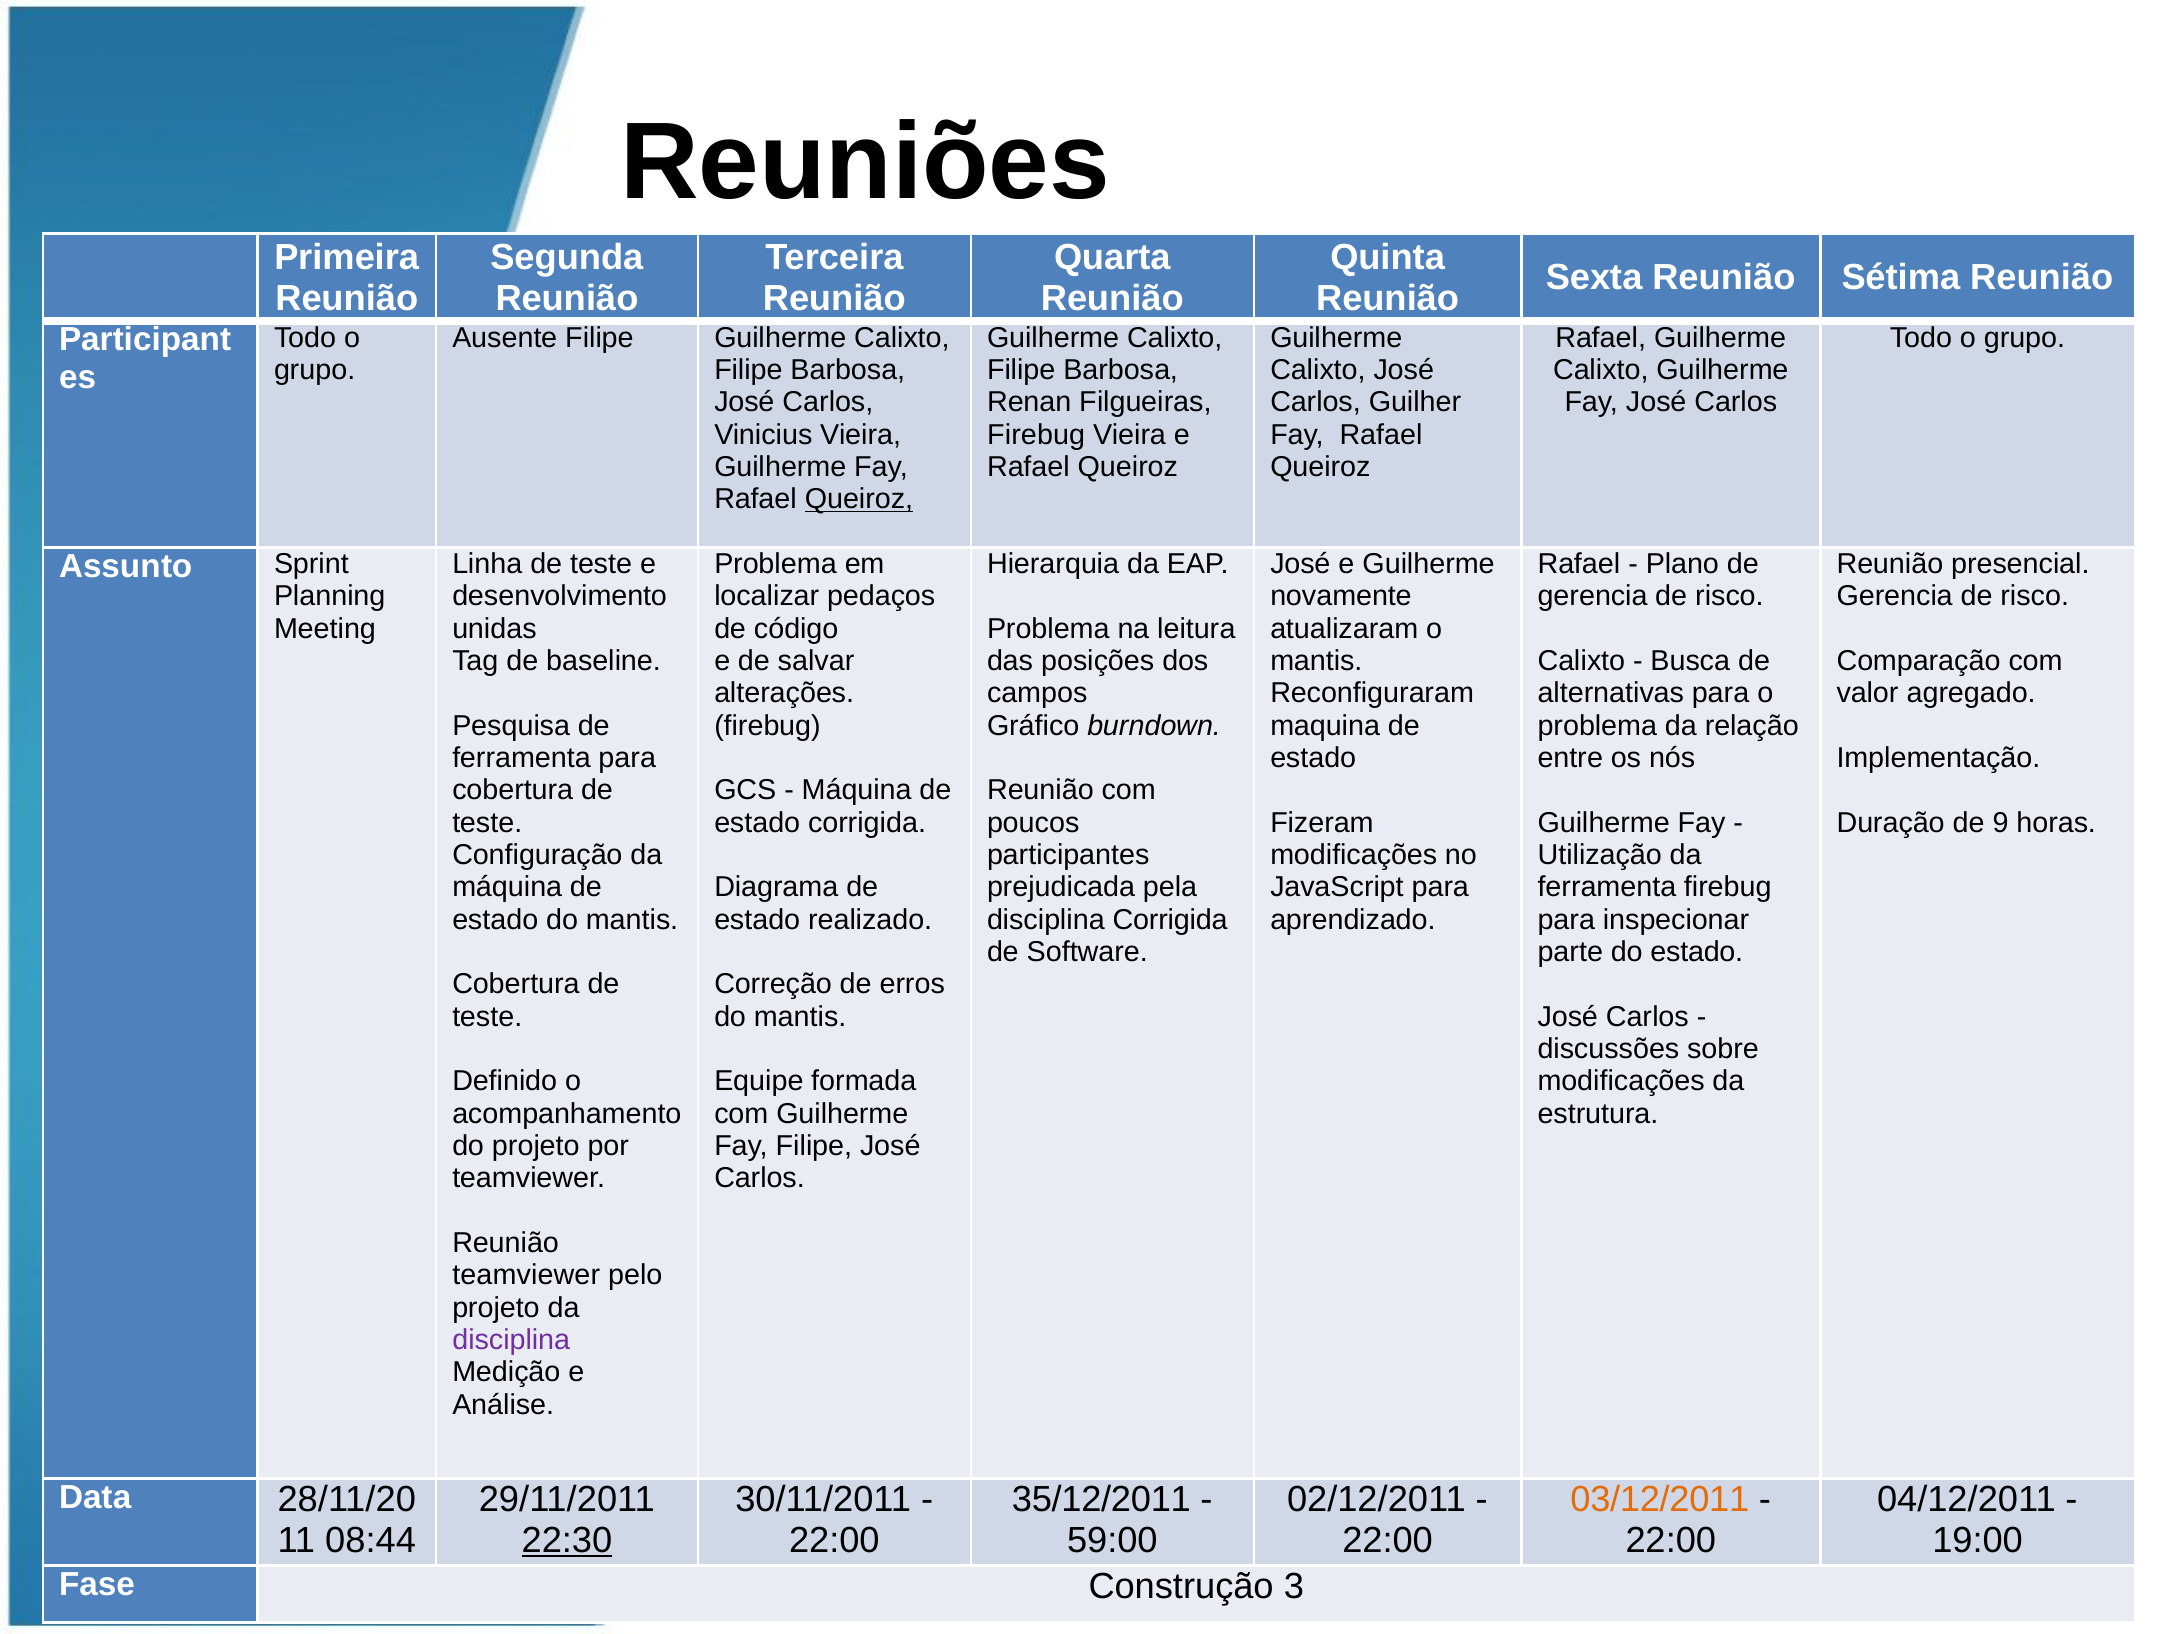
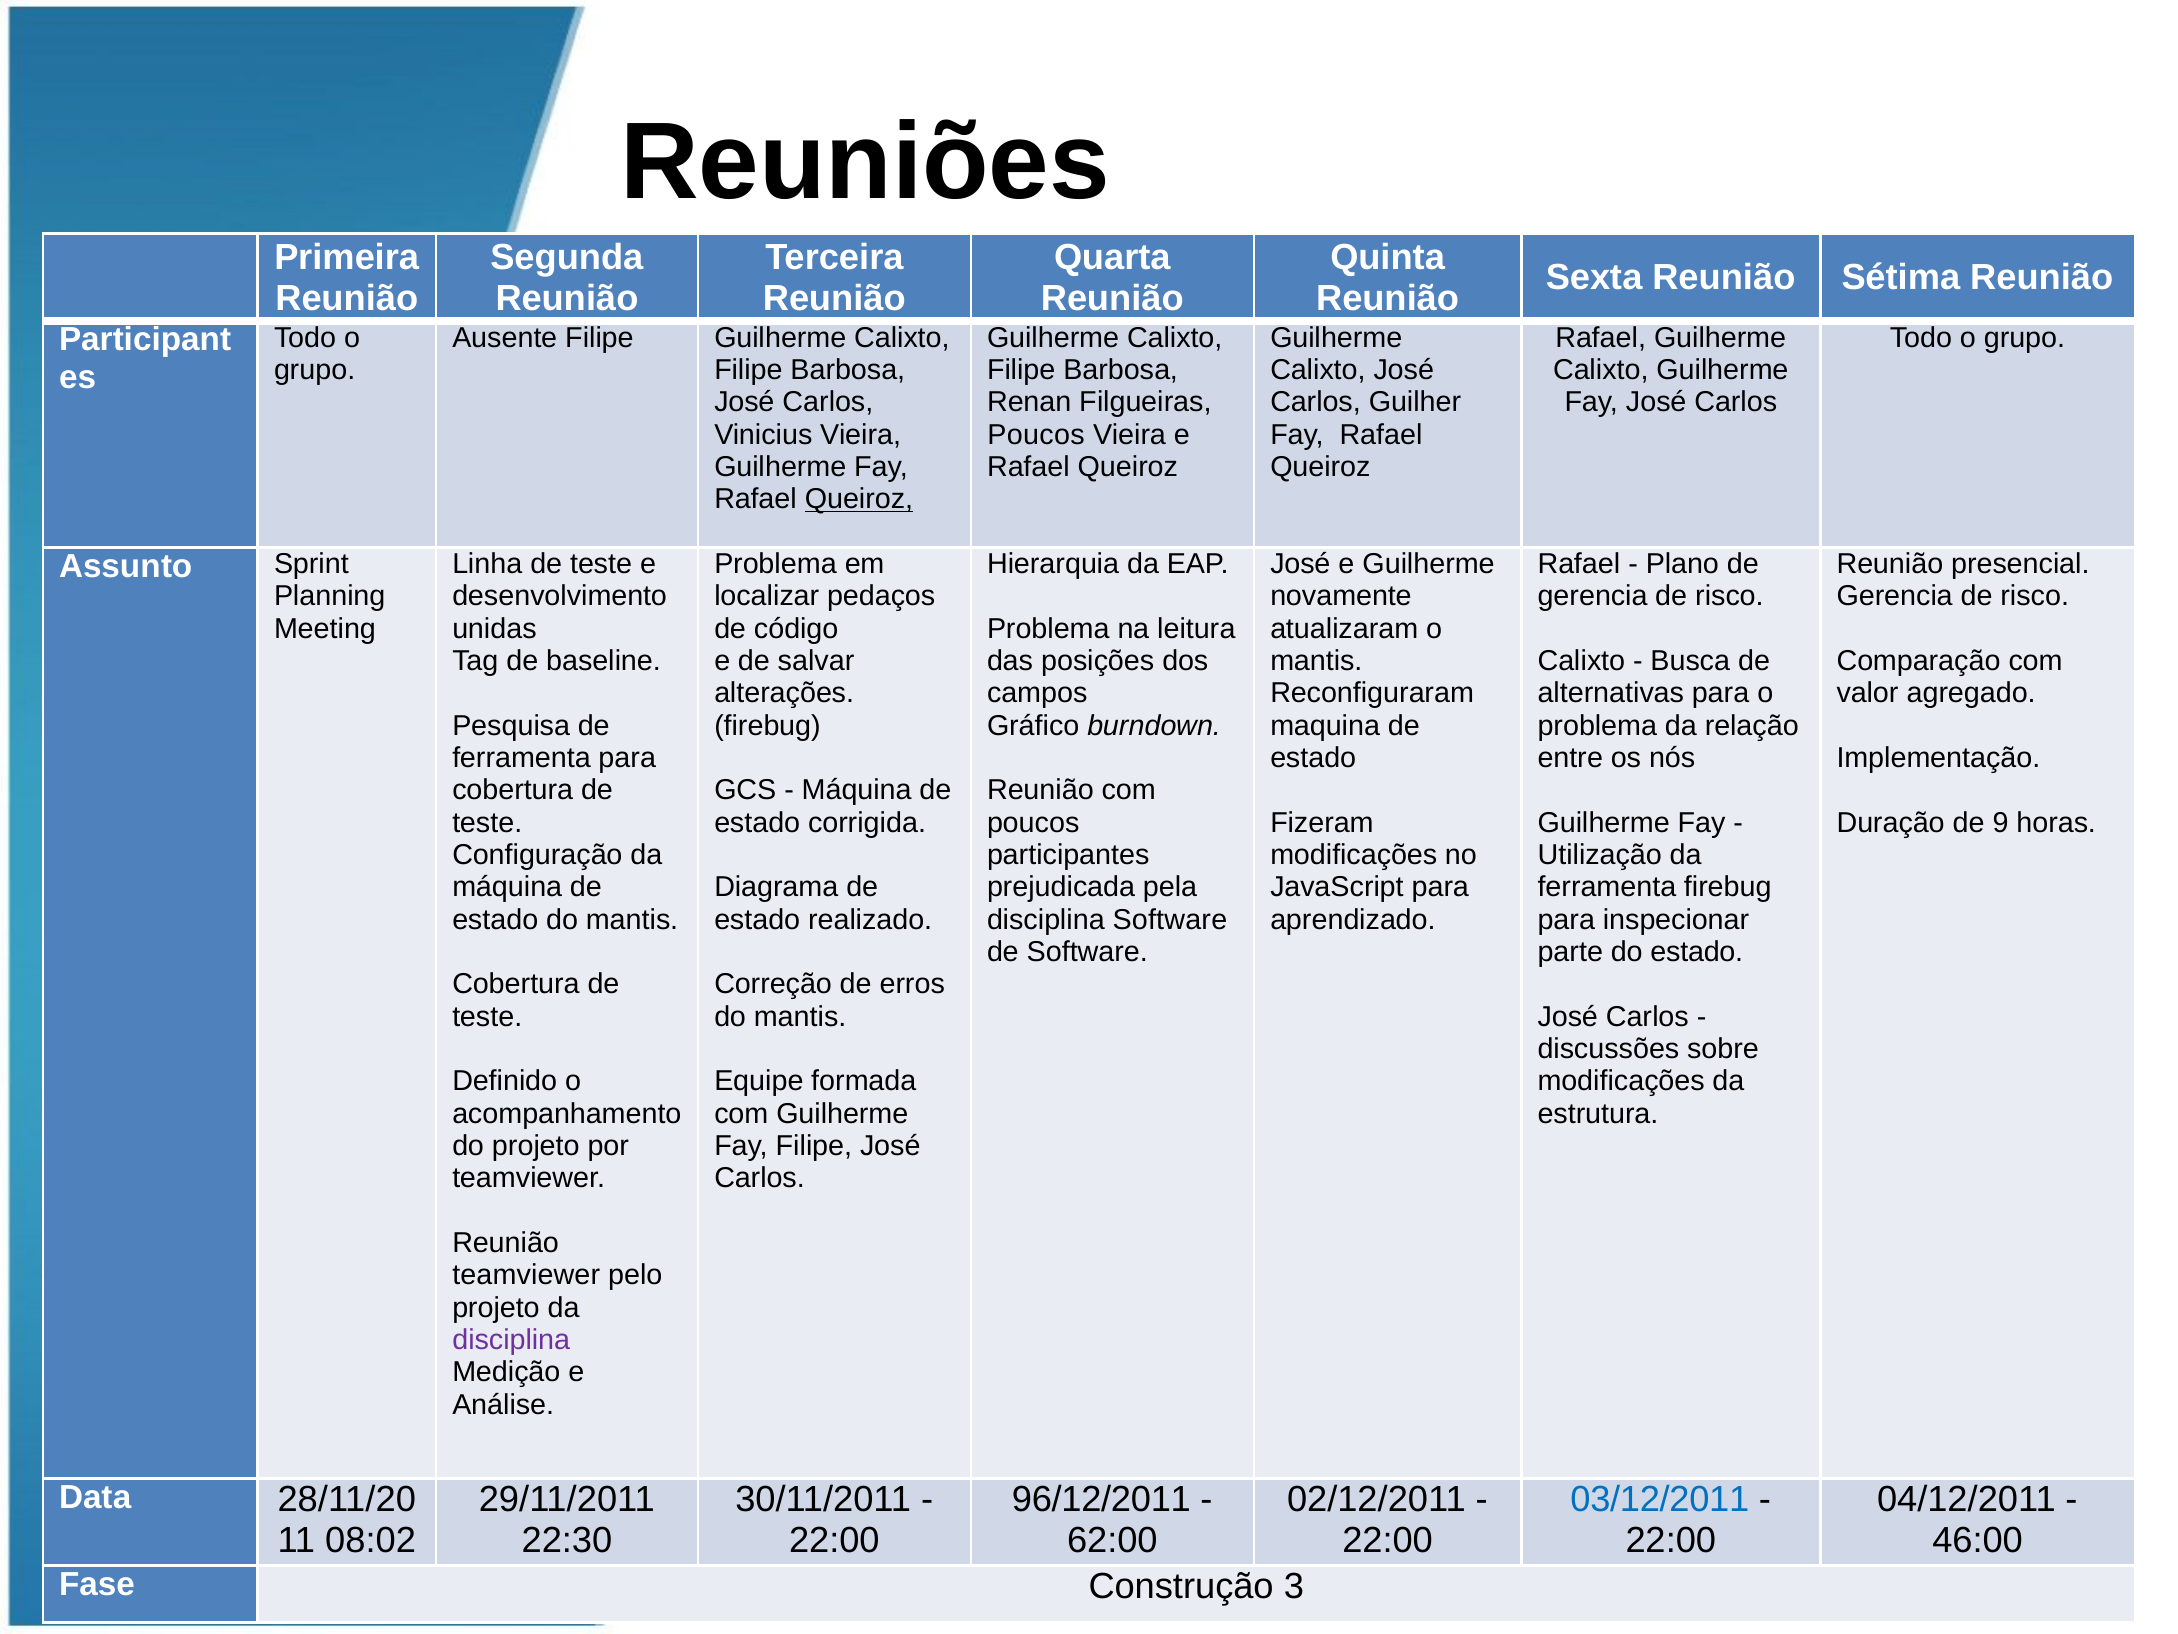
Firebug: Firebug -> Poucos (1036, 434)
disciplina Corrigida: Corrigida -> Software (1170, 919)
35/12/2011: 35/12/2011 -> 96/12/2011 (1101, 1499)
03/12/2011 colour: orange -> blue (1660, 1499)
08:44: 08:44 -> 08:02 (371, 1540)
22:30 underline: present -> none (567, 1540)
59:00: 59:00 -> 62:00 (1112, 1540)
19:00: 19:00 -> 46:00 (1978, 1540)
